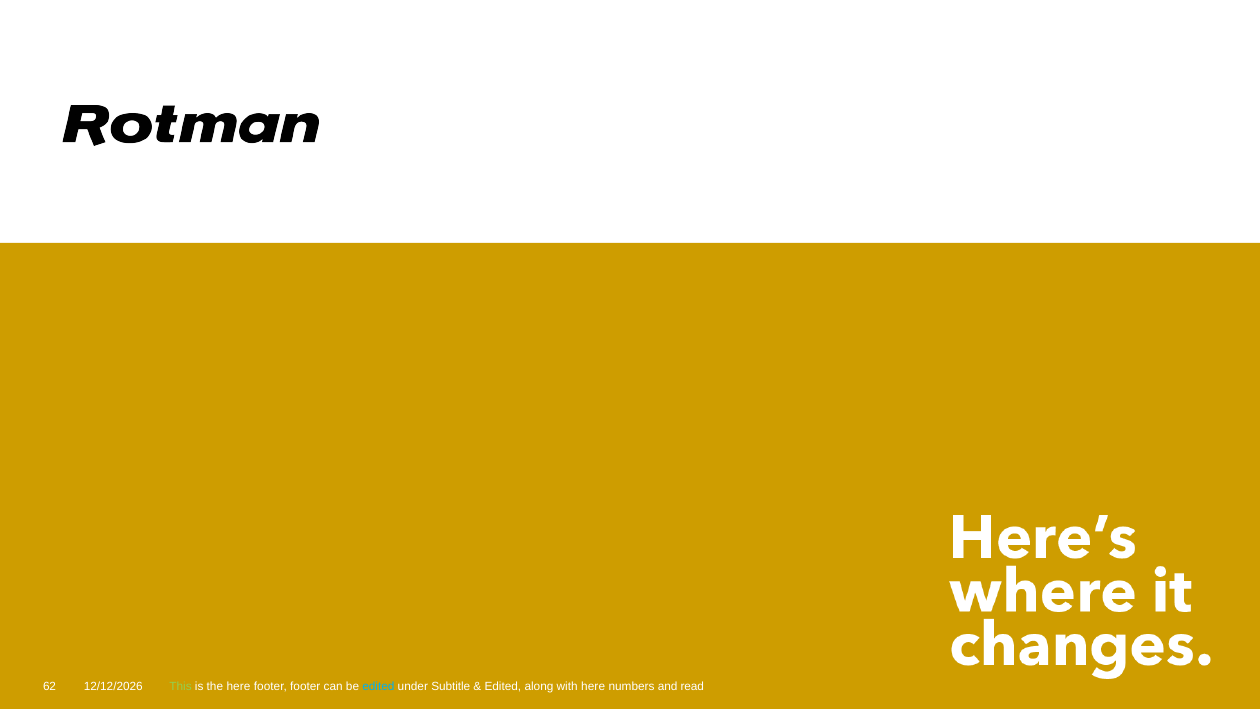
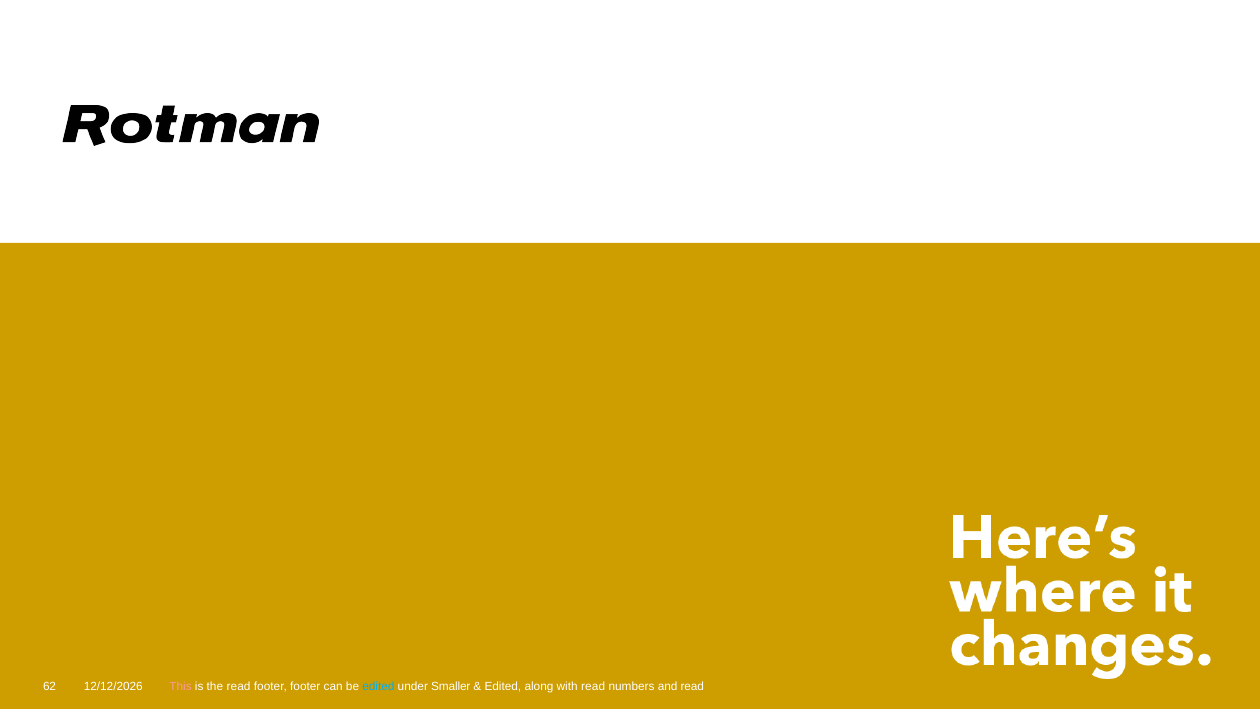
This colour: light green -> pink (181, 686)
the here: here -> read (239, 686)
Subtitle: Subtitle -> Smaller (451, 686)
with here: here -> read (593, 686)
